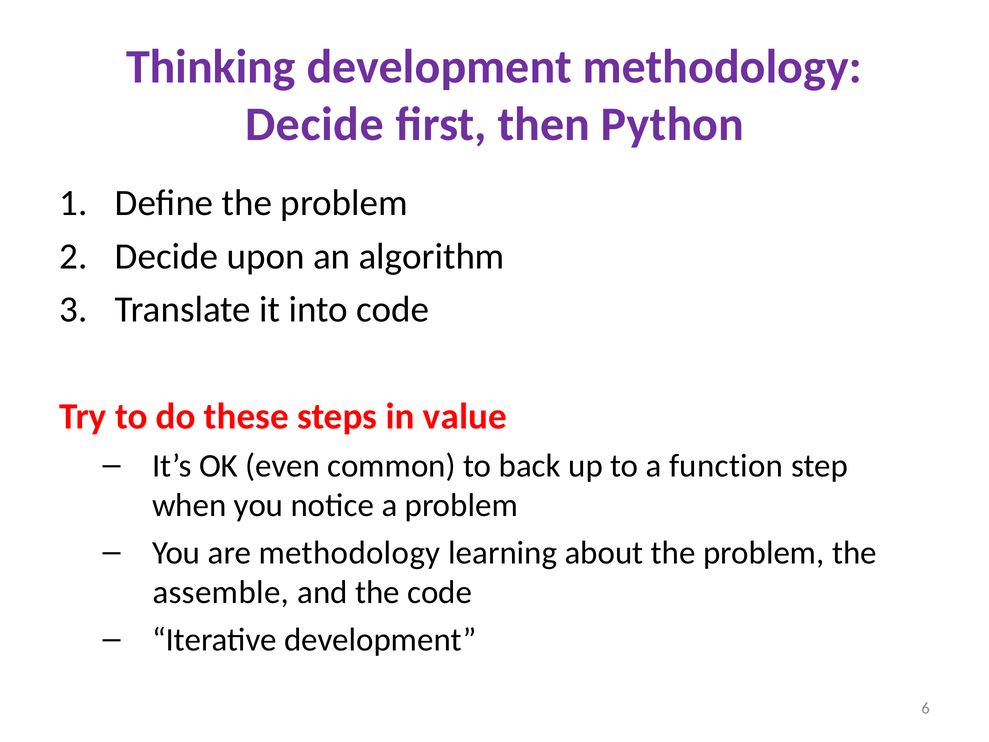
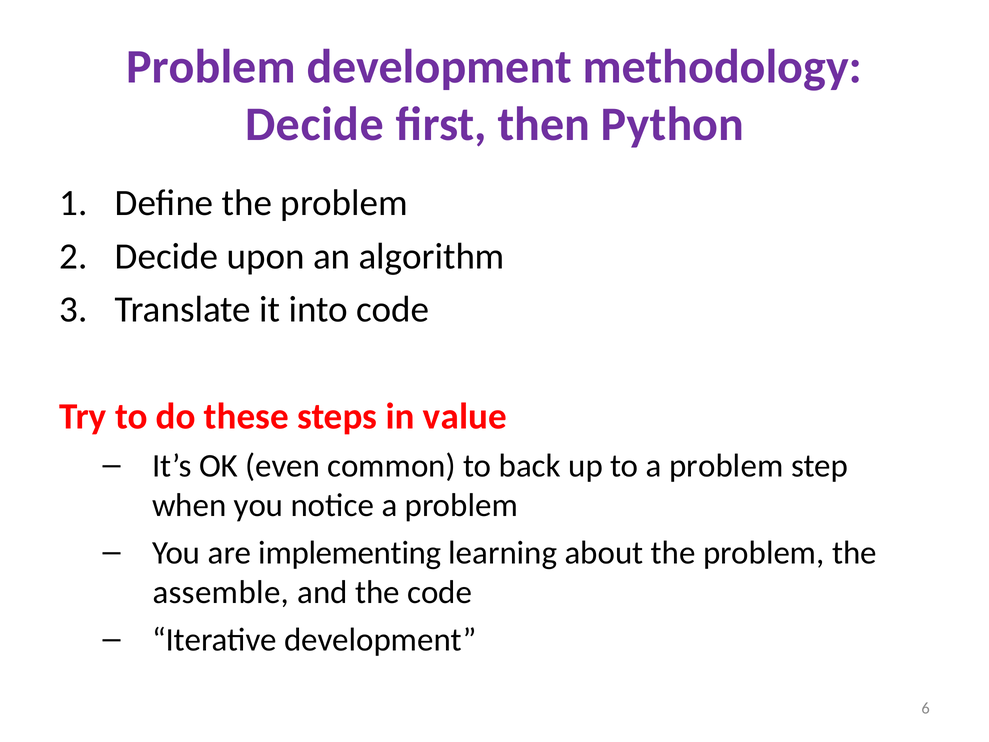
Thinking: Thinking -> Problem (211, 67)
to a function: function -> problem (726, 466)
are methodology: methodology -> implementing (350, 553)
